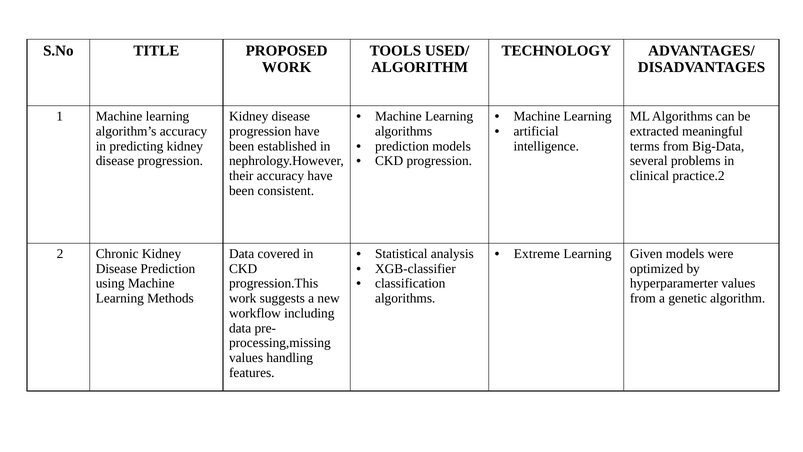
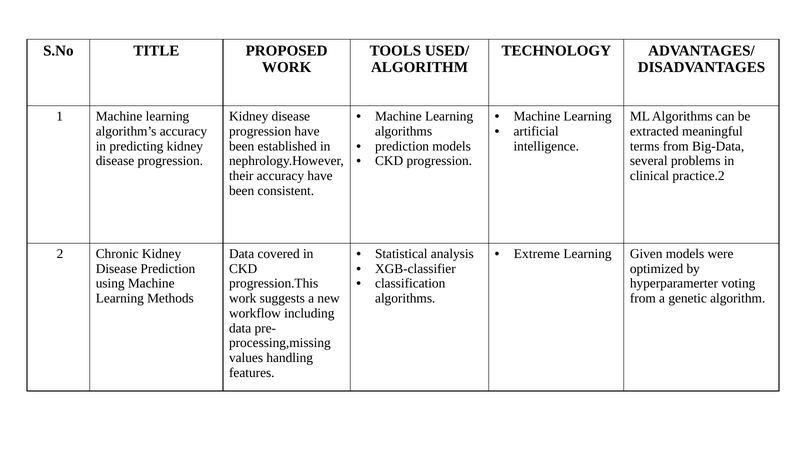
hyperparamerter values: values -> voting (738, 283)
